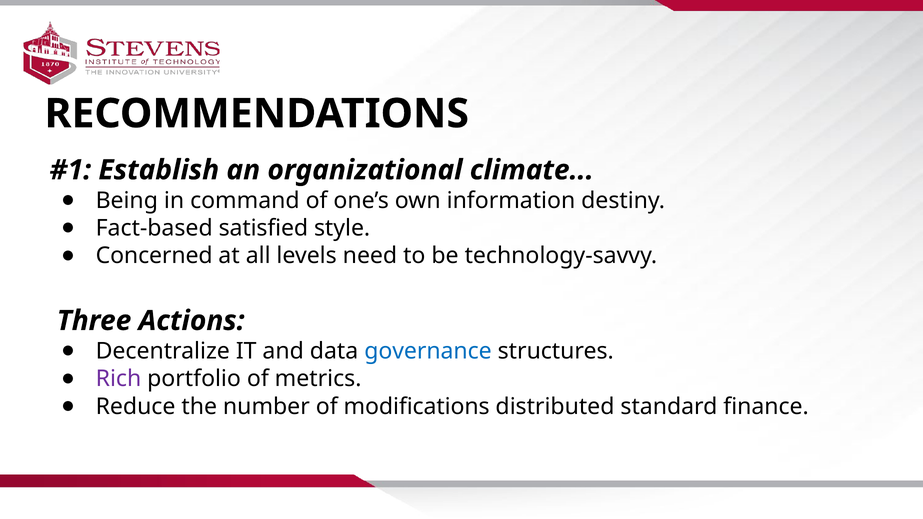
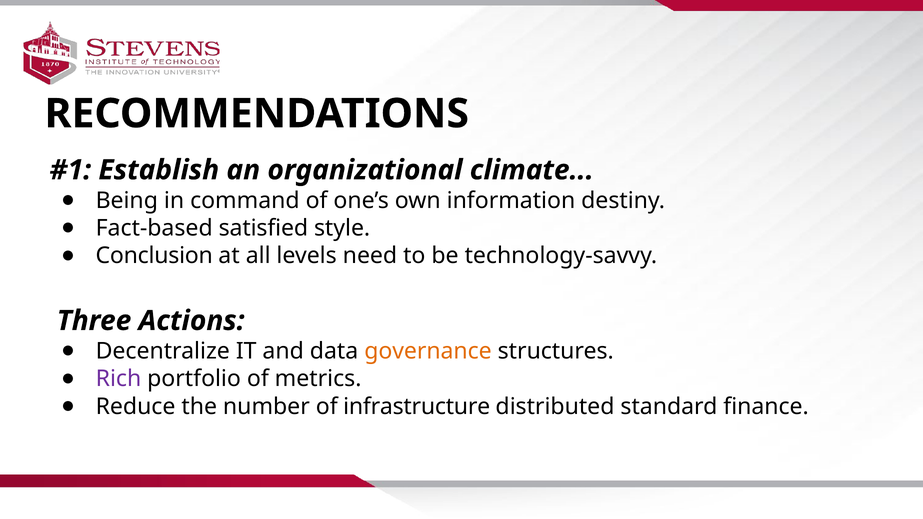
Concerned: Concerned -> Conclusion (154, 256)
governance colour: blue -> orange (428, 351)
modifications: modifications -> infrastructure (417, 407)
